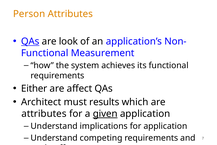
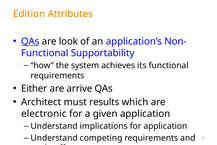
Person: Person -> Edition (29, 14)
Measurement: Measurement -> Supportability (103, 53)
affect: affect -> arrive (80, 88)
attributes: attributes -> electronic (44, 113)
given underline: present -> none (105, 113)
